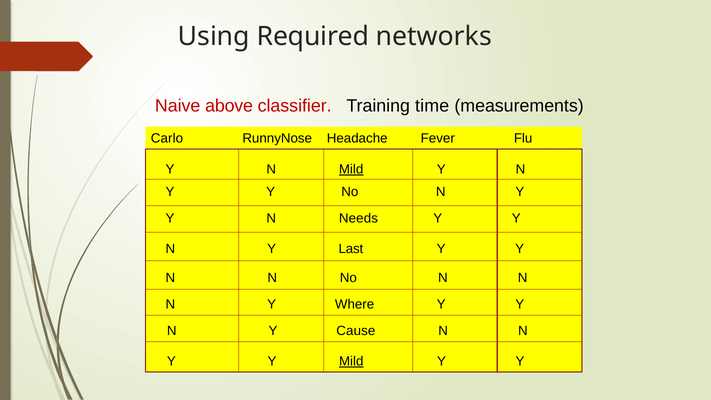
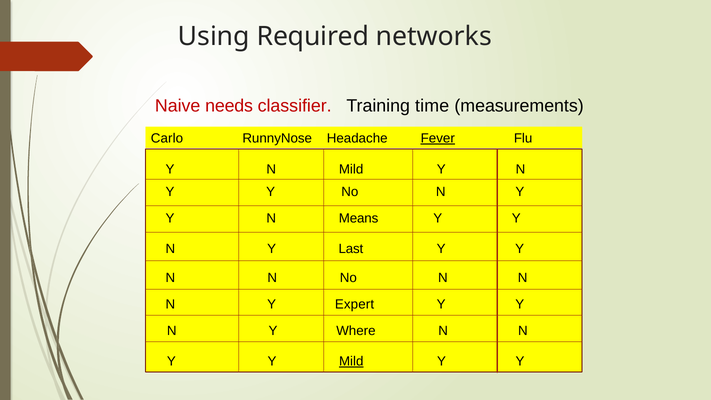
above: above -> needs (229, 106)
Fever underline: none -> present (438, 138)
Mild underline: present -> none (351, 169)
Needs: Needs -> Means (359, 218)
Where: Where -> Expert (354, 304)
Cause: Cause -> Where (356, 331)
